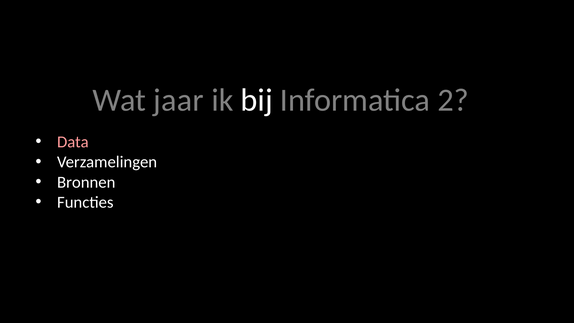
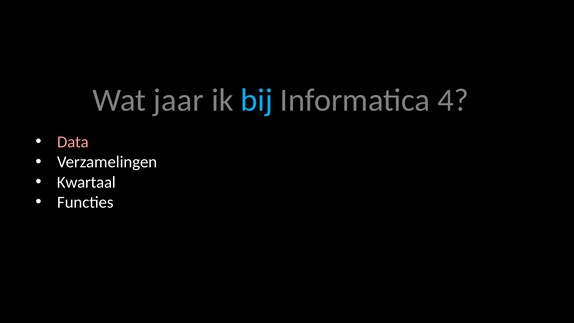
bij colour: white -> light blue (257, 100)
2: 2 -> 4 (453, 100)
Bronnen: Bronnen -> Kwartaal (86, 182)
